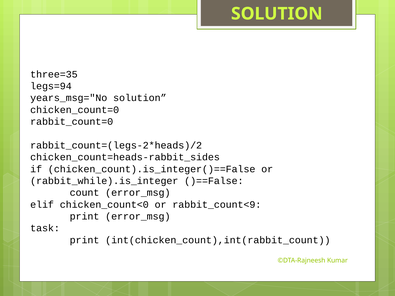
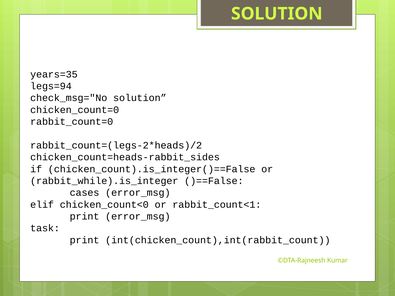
three=35: three=35 -> years=35 (54, 74)
years_msg="No: years_msg="No -> check_msg="No (69, 98)
count: count -> cases (85, 193)
rabbit_count<9: rabbit_count<9 -> rabbit_count<1 (217, 205)
